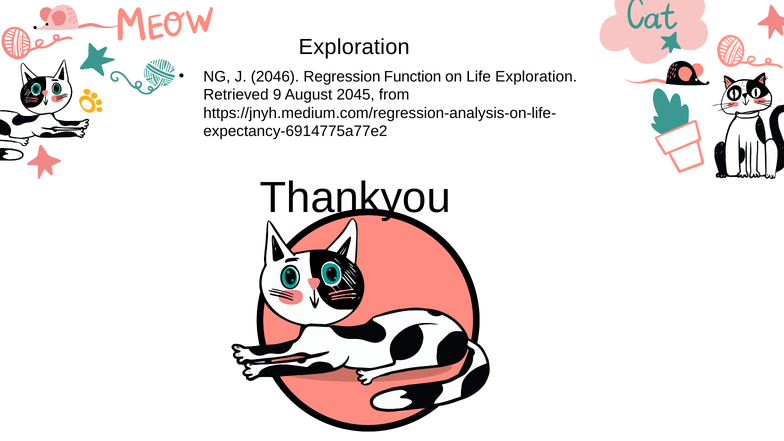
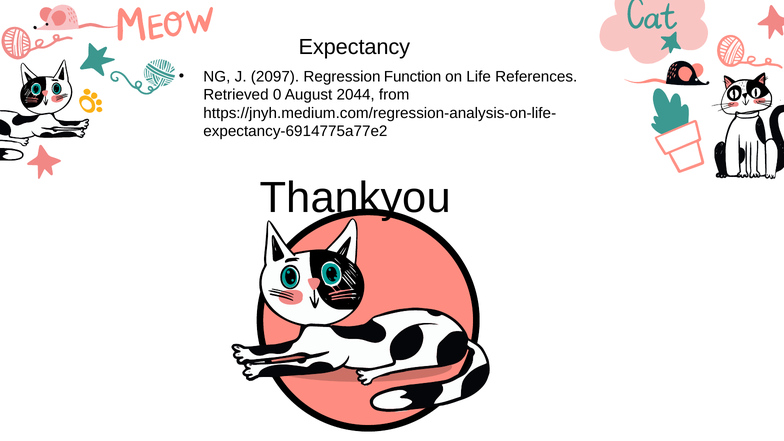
Exploration: Exploration -> Expectancy (354, 47)
2046: 2046 -> 2097 (275, 76)
Life Exploration: Exploration -> References (536, 76)
9: 9 -> 0 (277, 95)
2045: 2045 -> 2044 (356, 95)
